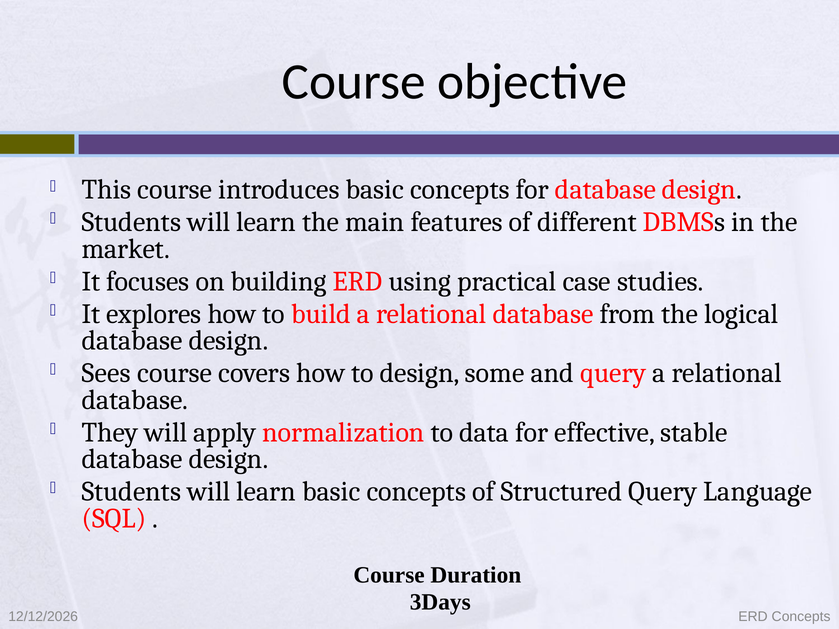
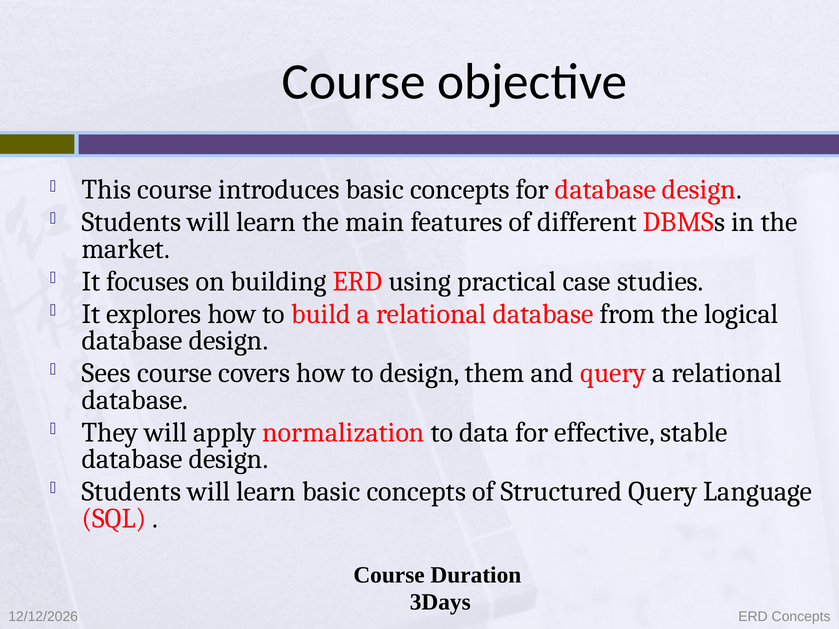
some: some -> them (495, 373)
